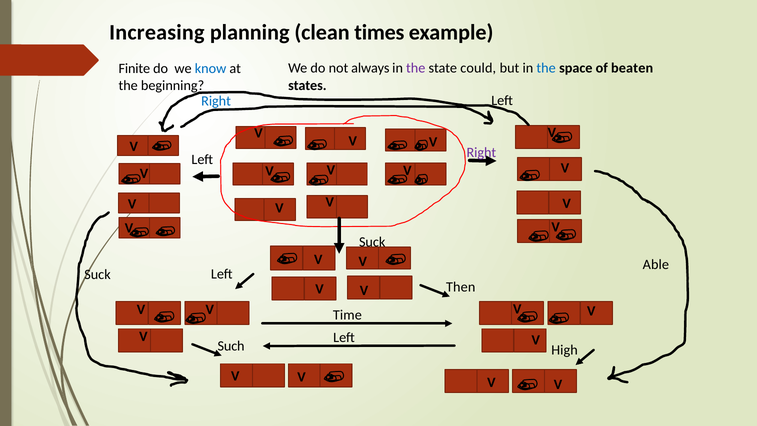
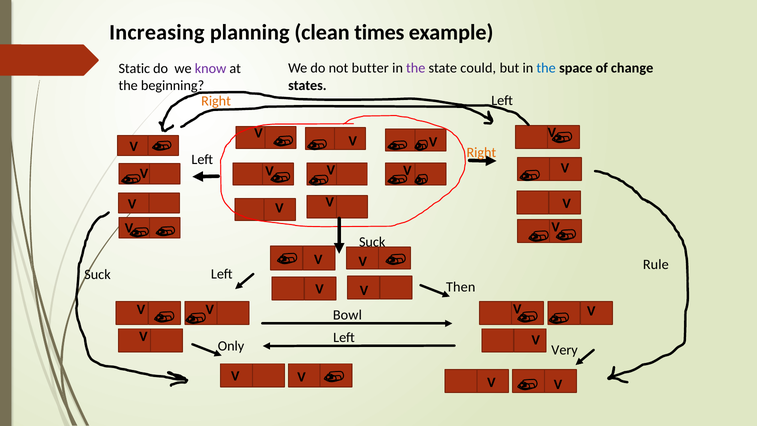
always: always -> butter (370, 68)
beaten: beaten -> change (632, 68)
Finite: Finite -> Static (134, 68)
know colour: blue -> purple (211, 68)
Right colour: blue -> orange (216, 101)
Right colour: purple -> orange (481, 152)
Able: Able -> Rule (656, 264)
Time: Time -> Bowl (347, 315)
Such: Such -> Only (231, 346)
High: High -> Very (565, 350)
